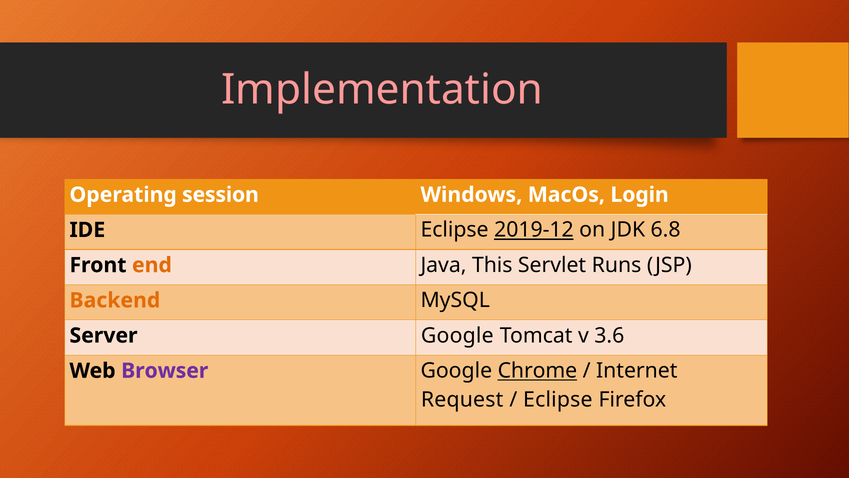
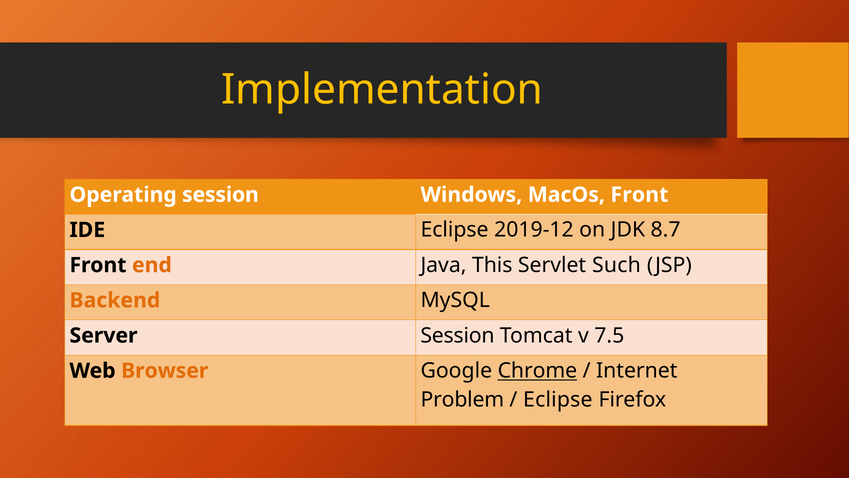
Implementation colour: pink -> yellow (382, 90)
MacOs Login: Login -> Front (639, 195)
2019-12 underline: present -> none (534, 230)
6.8: 6.8 -> 8.7 (666, 230)
Runs: Runs -> Such (616, 265)
Server Google: Google -> Session (457, 335)
3.6: 3.6 -> 7.5 (609, 335)
Browser colour: purple -> orange (165, 370)
Request: Request -> Problem (462, 399)
